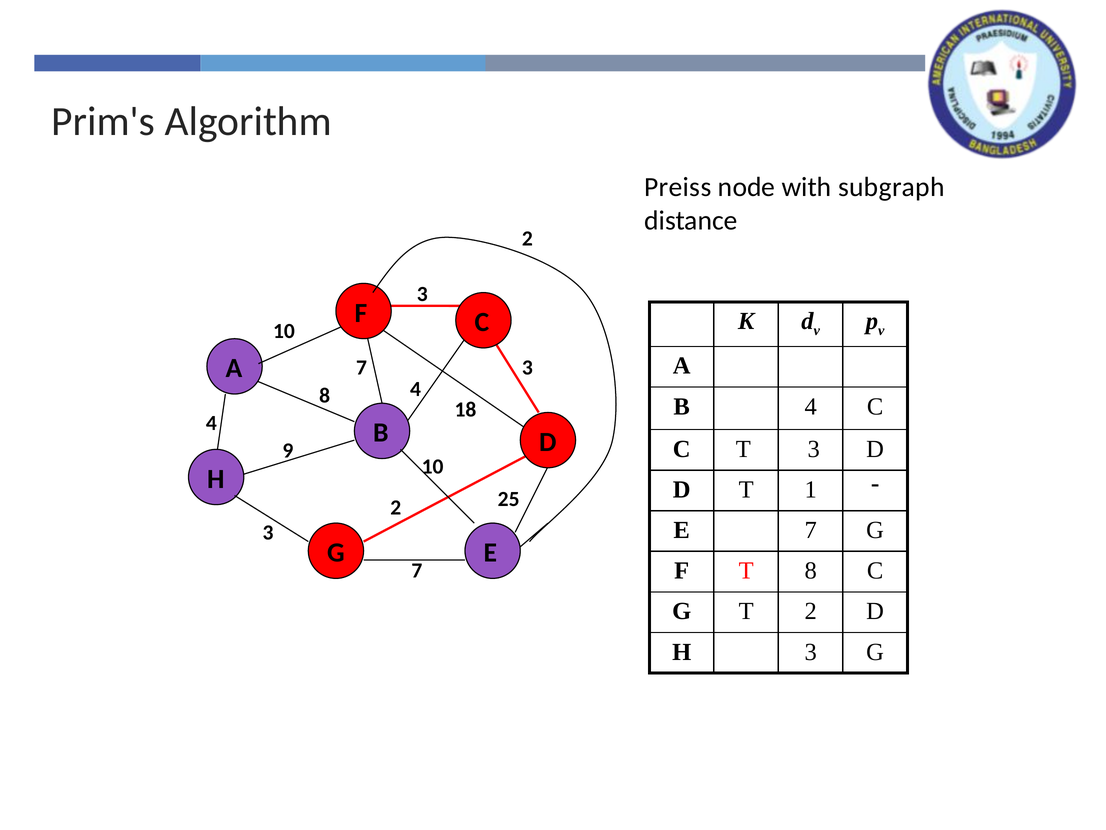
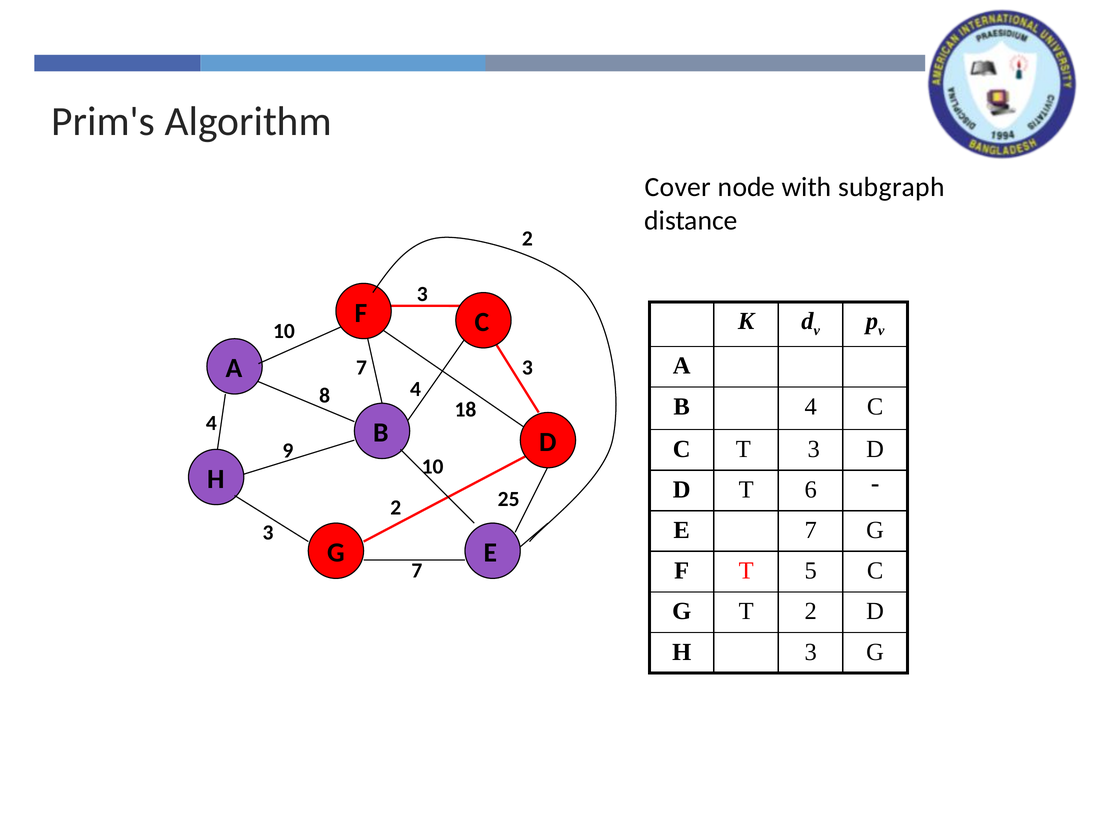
Preiss: Preiss -> Cover (678, 187)
1: 1 -> 6 (811, 489)
T 8: 8 -> 5 (811, 570)
